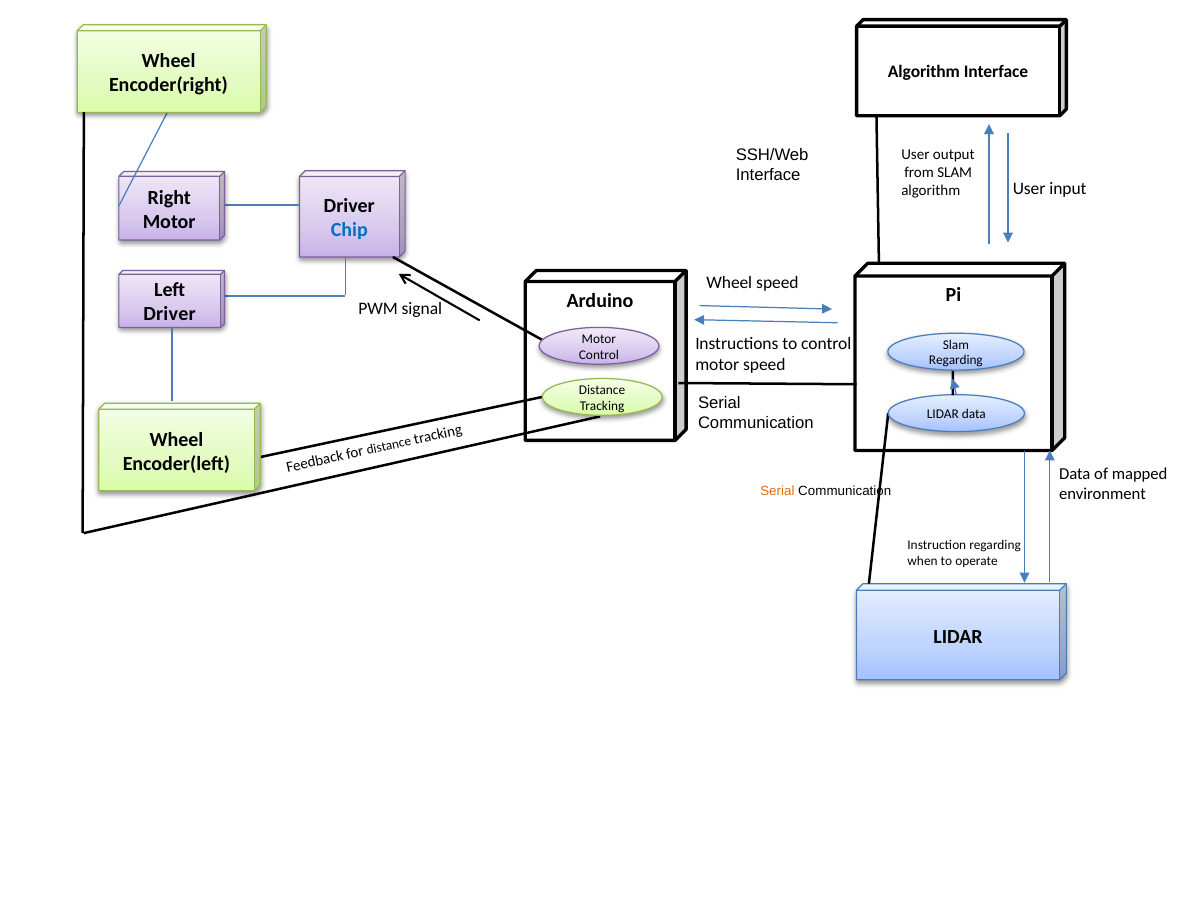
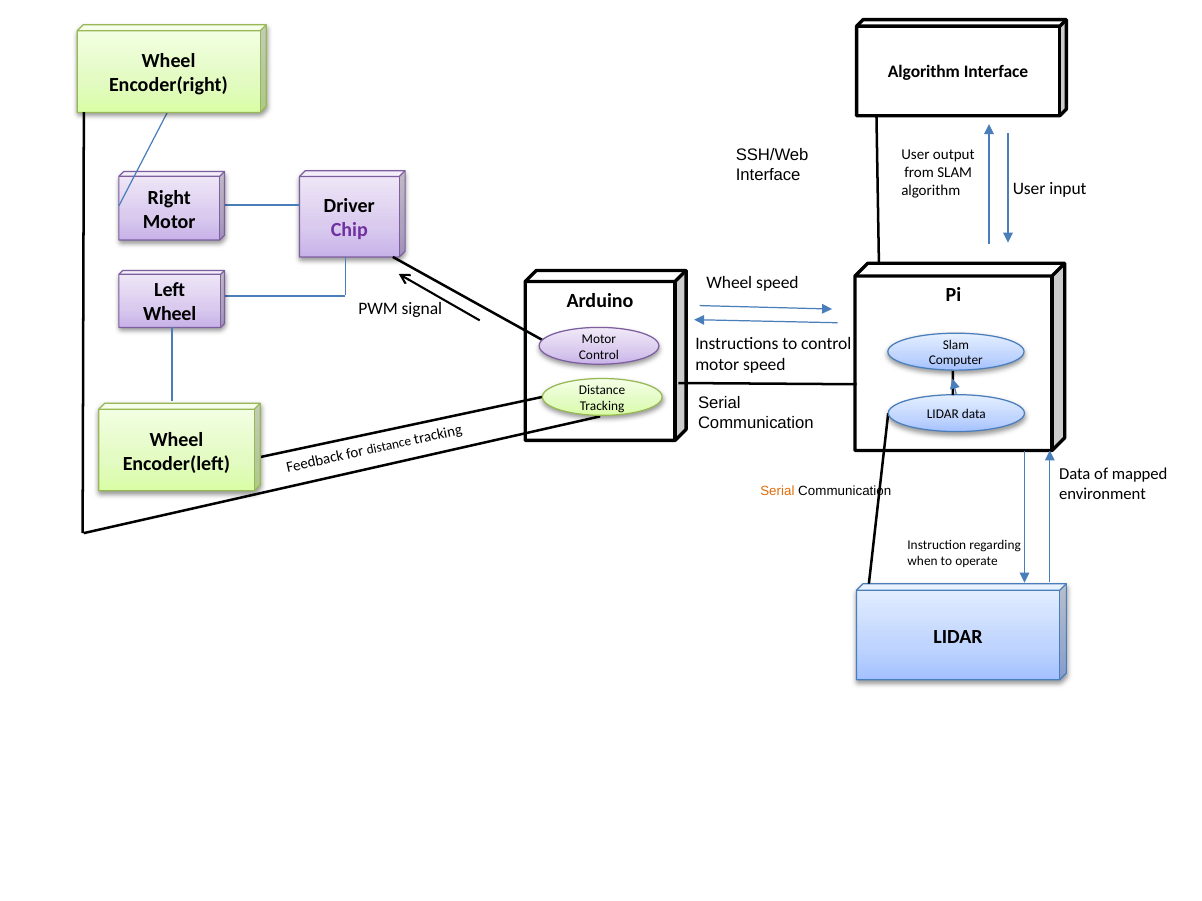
Chip colour: blue -> purple (349, 230)
Driver: Driver -> Wheel (170, 314)
Regarding: Regarding -> Computer (956, 361)
